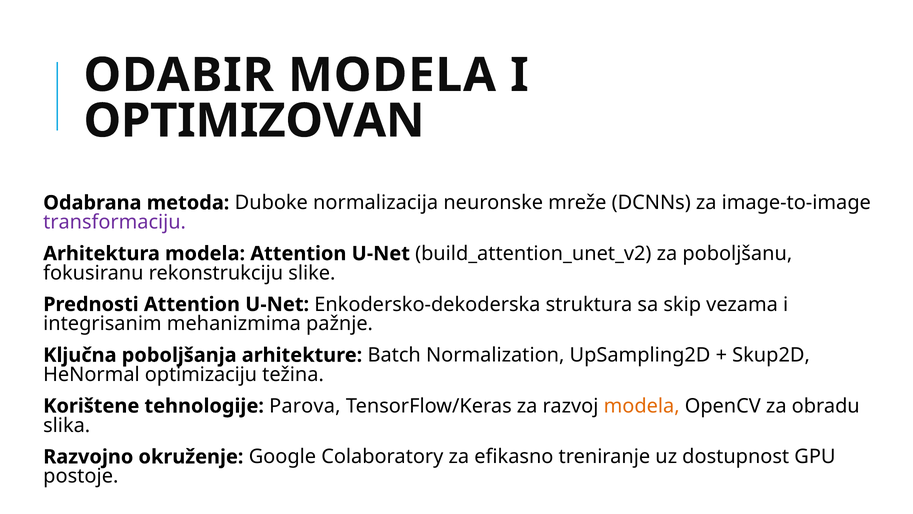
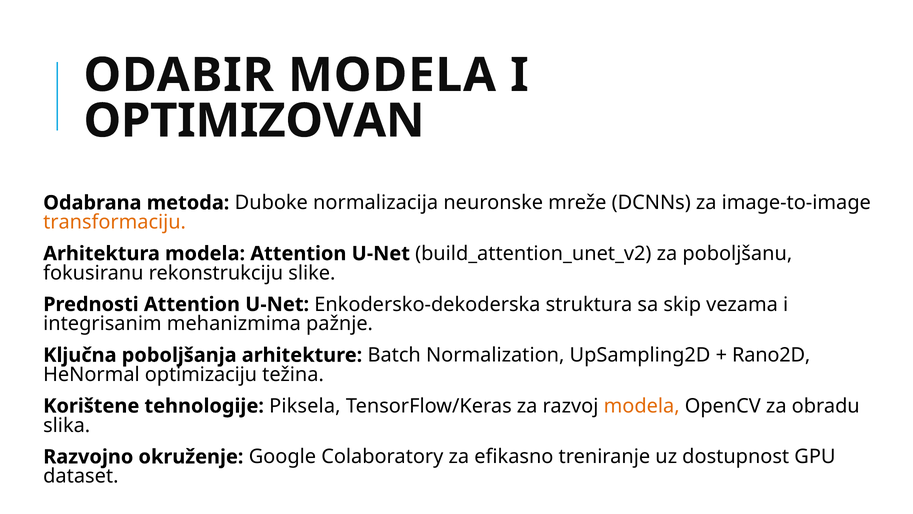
transformaciju colour: purple -> orange (115, 222)
Skup2D: Skup2D -> Rano2D (771, 355)
Parova: Parova -> Piksela (305, 406)
postoje: postoje -> dataset (81, 476)
